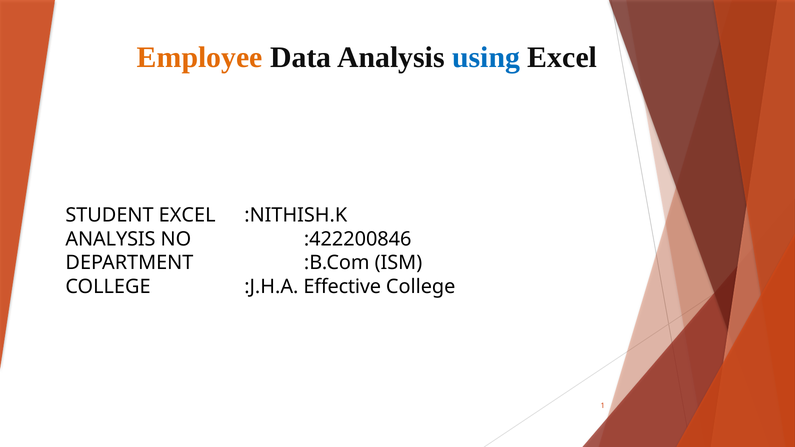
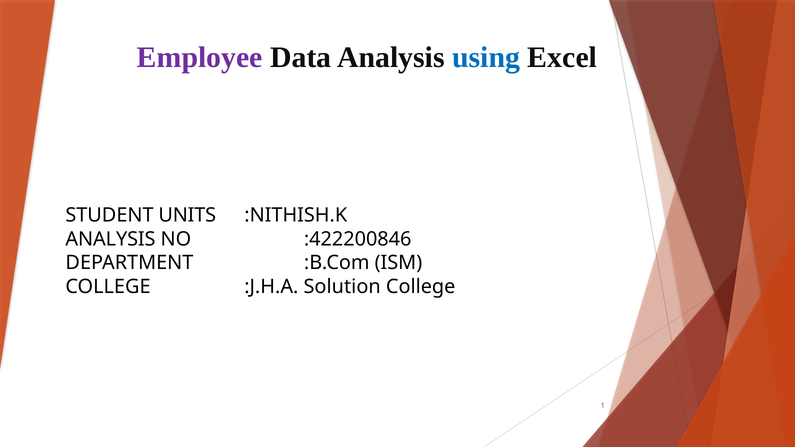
Employee colour: orange -> purple (200, 57)
STUDENT EXCEL: EXCEL -> UNITS (187, 215)
Effective: Effective -> Solution (342, 287)
